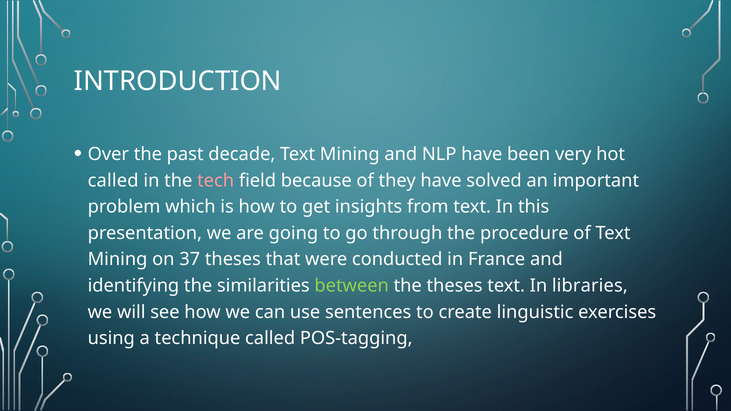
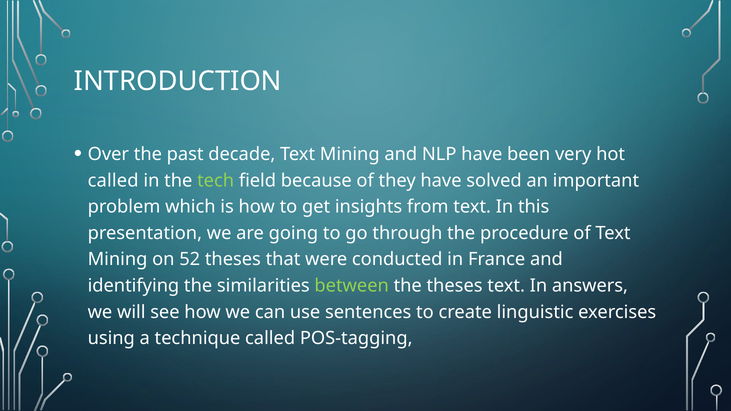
tech colour: pink -> light green (216, 181)
37: 37 -> 52 (190, 259)
libraries: libraries -> answers (590, 286)
